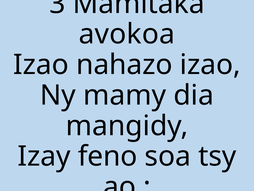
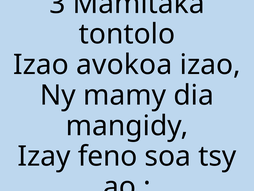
avokoa: avokoa -> tontolo (127, 34)
nahazo: nahazo -> avokoa (124, 65)
